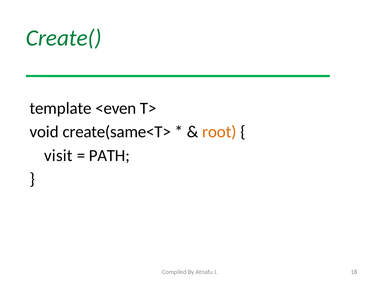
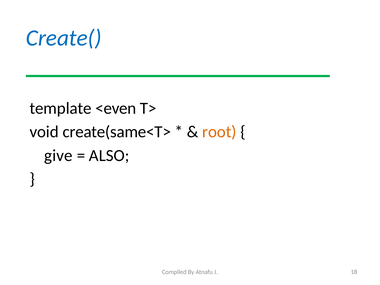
Create( colour: green -> blue (64, 38)
visit: visit -> give (58, 156)
PATH: PATH -> ALSO (109, 156)
